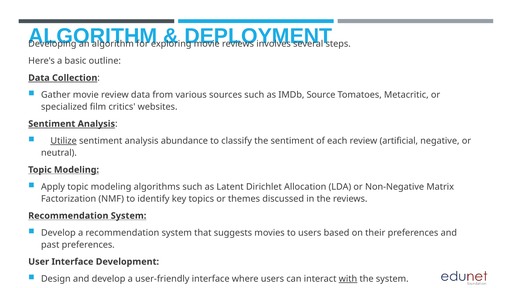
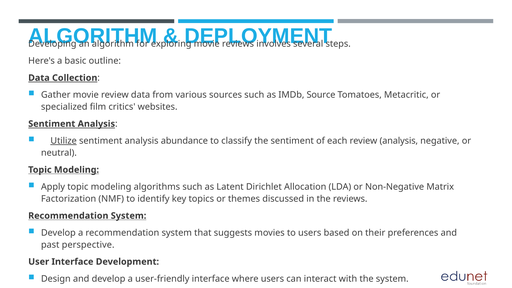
review artificial: artificial -> analysis (399, 141)
past preferences: preferences -> perspective (88, 245)
with underline: present -> none (348, 279)
